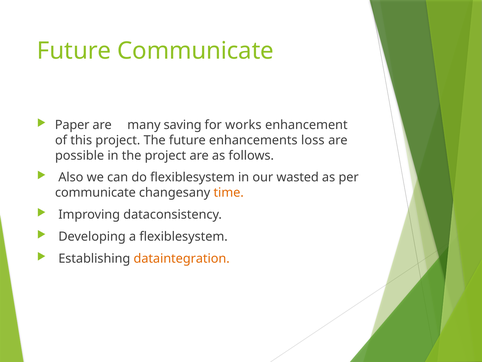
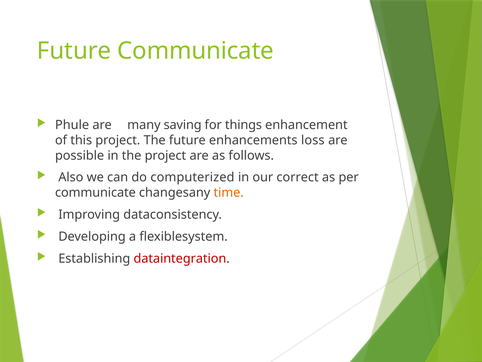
Paper: Paper -> Phule (72, 125)
works: works -> things (244, 125)
do flexiblesystem: flexiblesystem -> computerized (192, 177)
wasted: wasted -> correct (298, 177)
dataintegration colour: orange -> red (182, 258)
